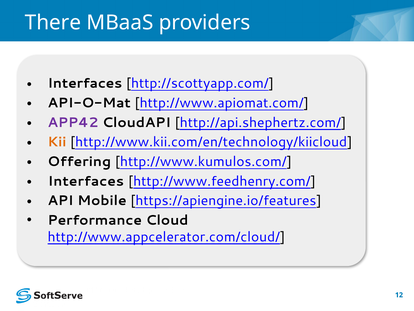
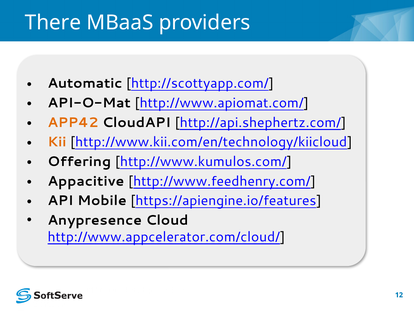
Interfaces: Interfaces -> Automatic (85, 83)
APP42 colour: purple -> orange (73, 122)
Interfaces: Interfaces -> Appacitive (86, 181)
Performance: Performance -> Anypresence (95, 220)
